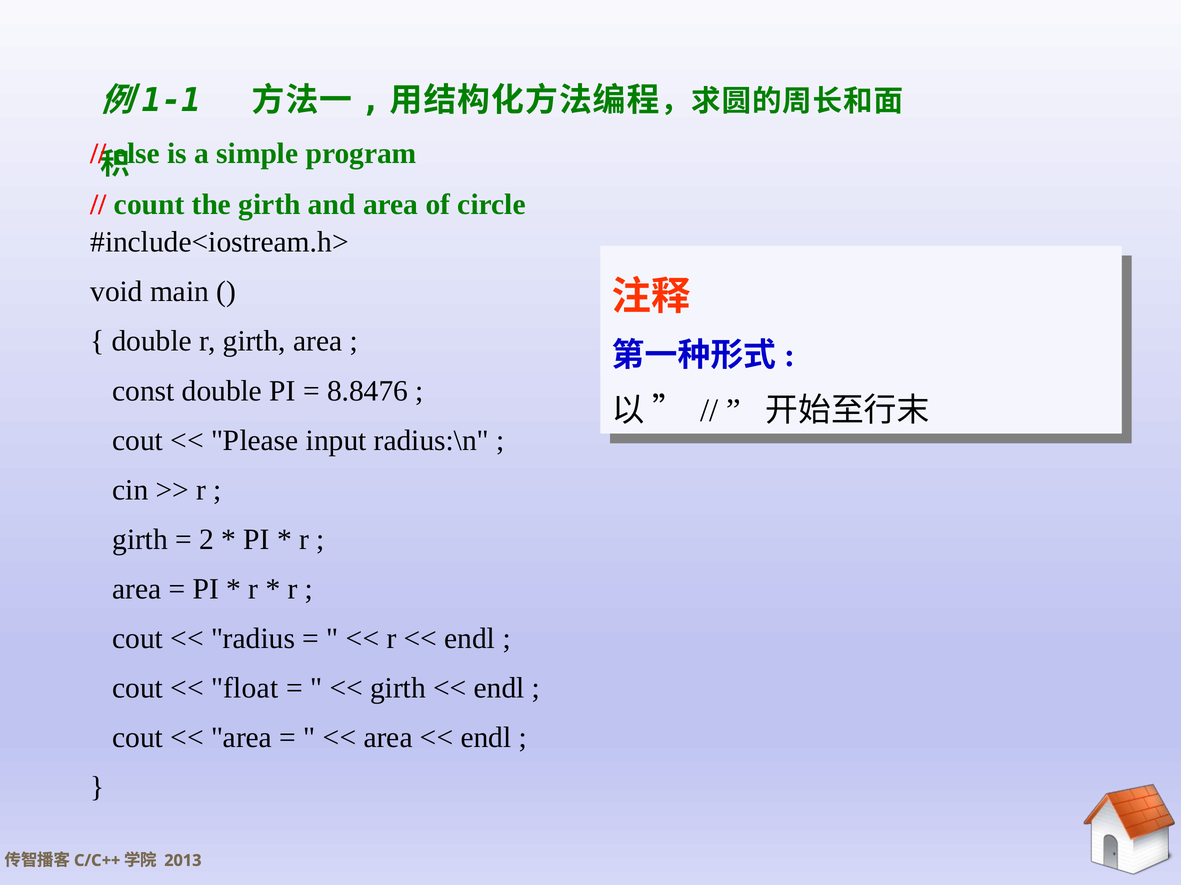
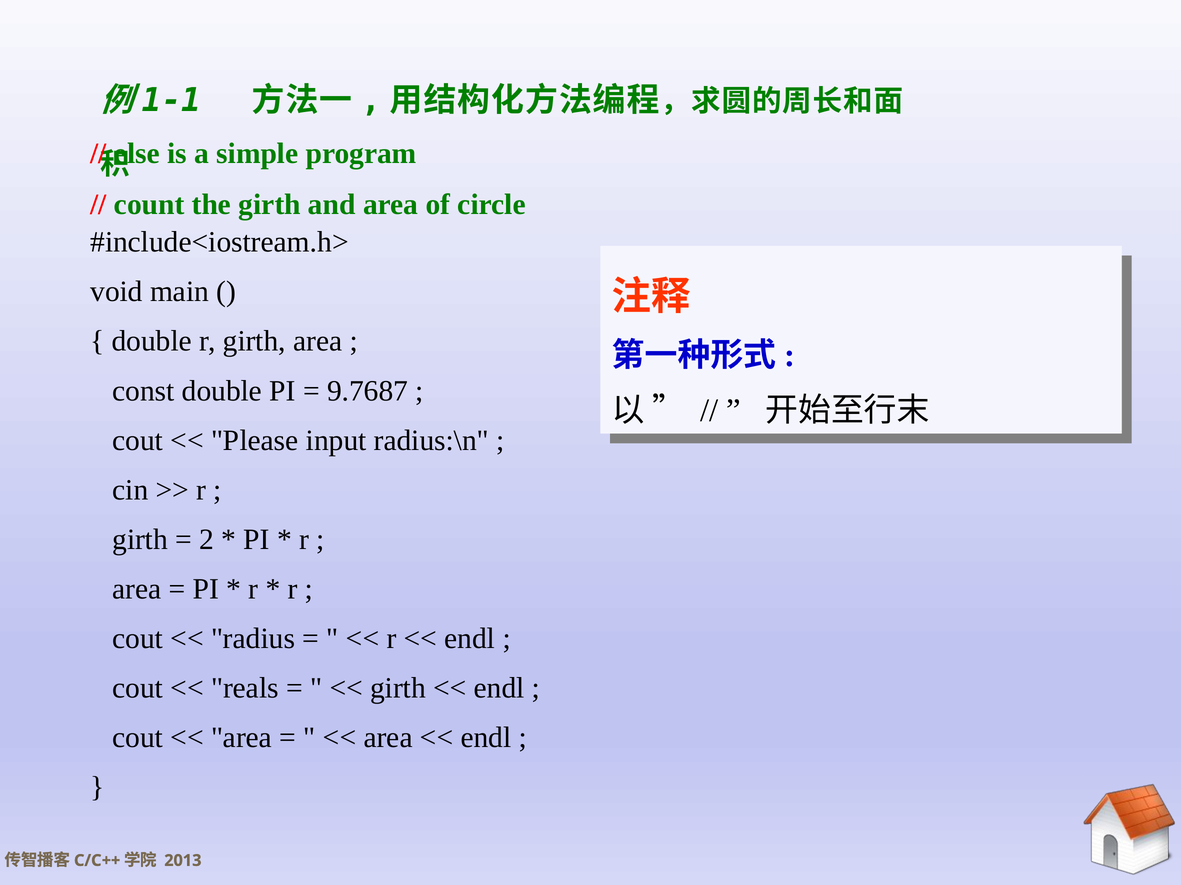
8.8476: 8.8476 -> 9.7687 (368, 391)
float: float -> reals (245, 688)
